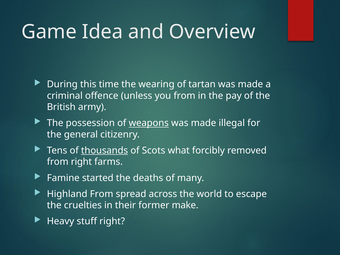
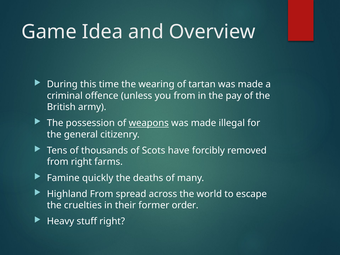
thousands underline: present -> none (105, 151)
what: what -> have (179, 151)
started: started -> quickly (98, 178)
make: make -> order (185, 205)
